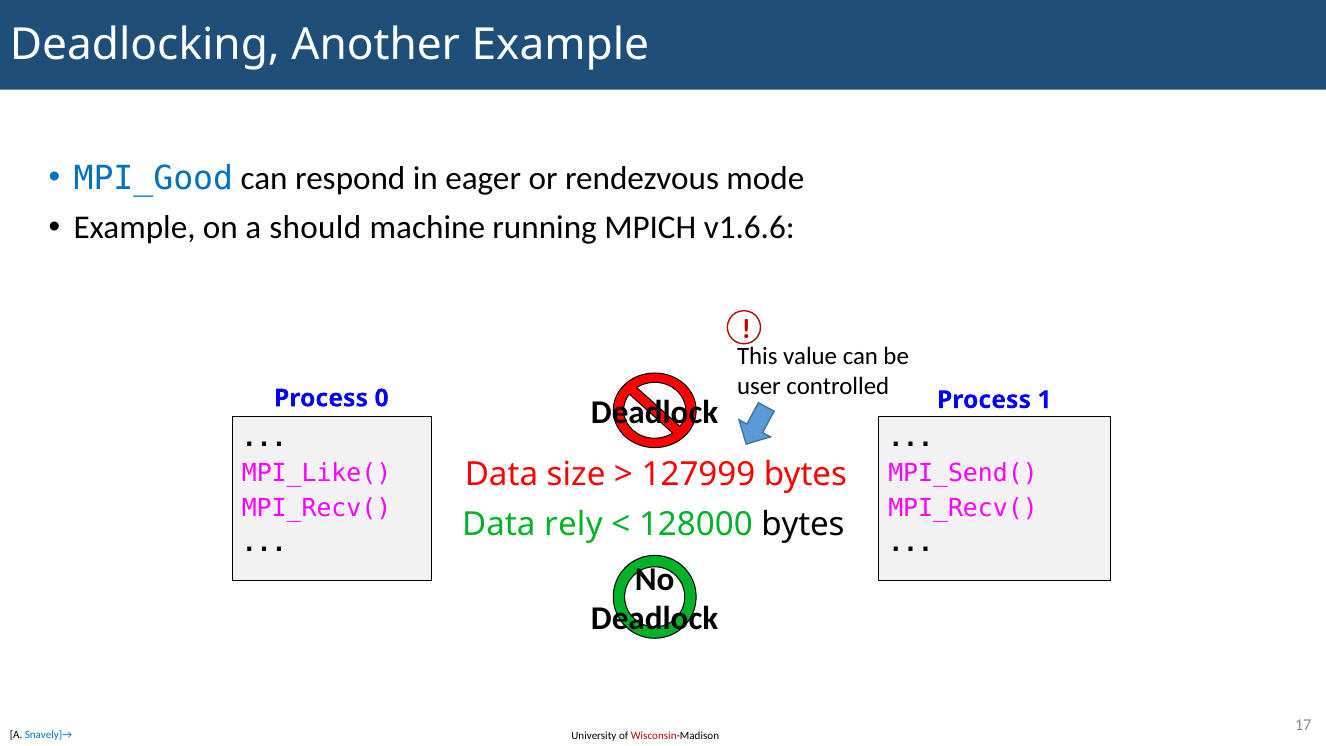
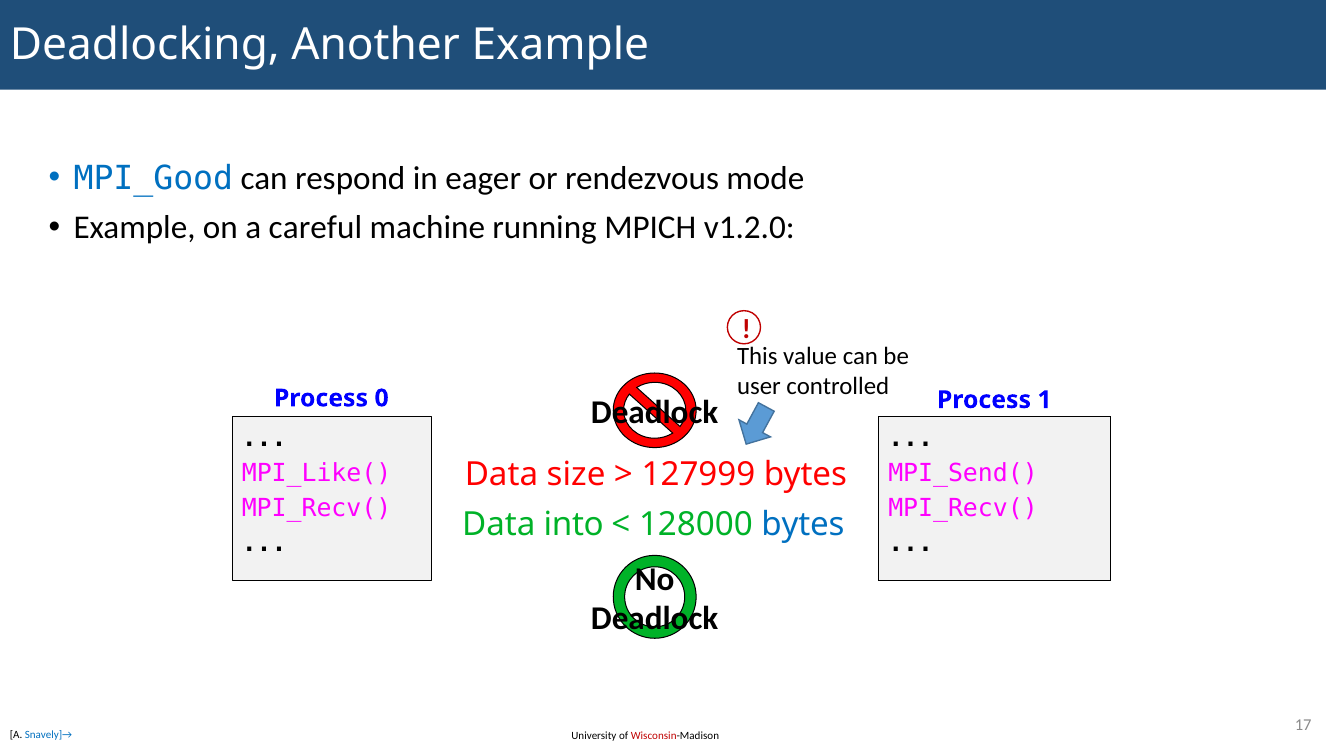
should: should -> careful (315, 228)
v1.6.6: v1.6.6 -> v1.2.0 (749, 228)
rely: rely -> into (574, 524)
bytes colour: black -> blue (803, 524)
